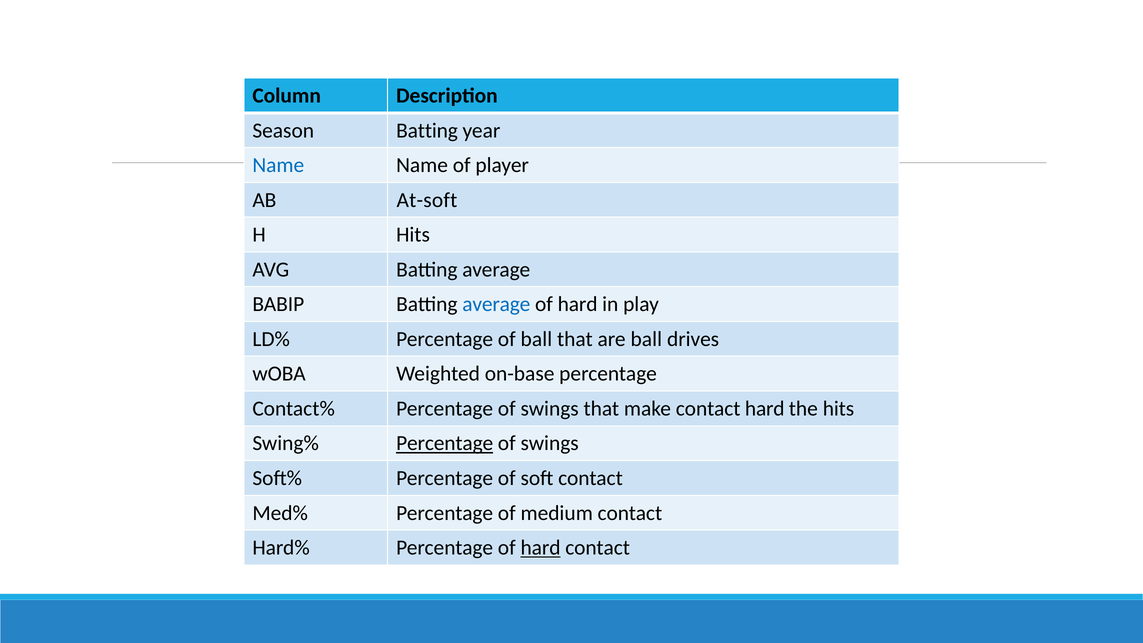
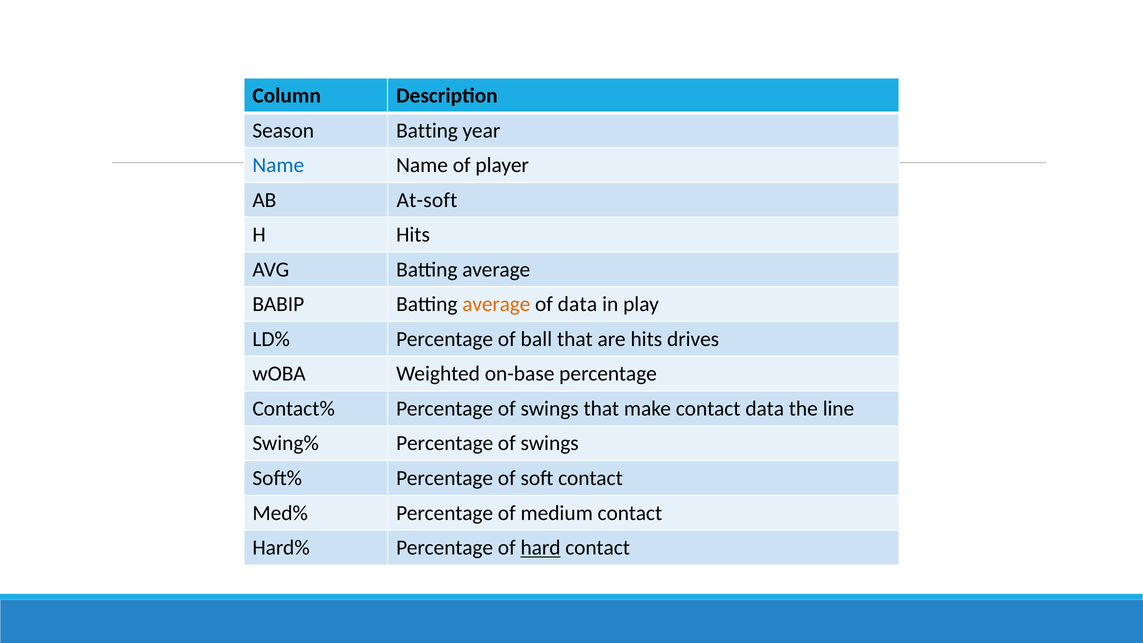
average colour: blue -> orange (496, 304)
hard: hard -> data (577, 304)
are ball: ball -> hits (646, 339)
contact hard: hard -> data (765, 409)
the hits: hits -> line (838, 409)
Percentage underline: present -> none (445, 443)
